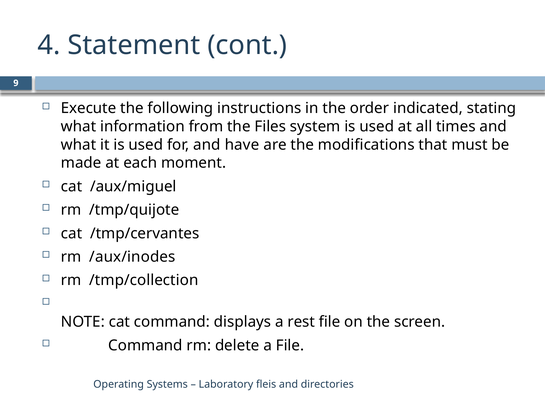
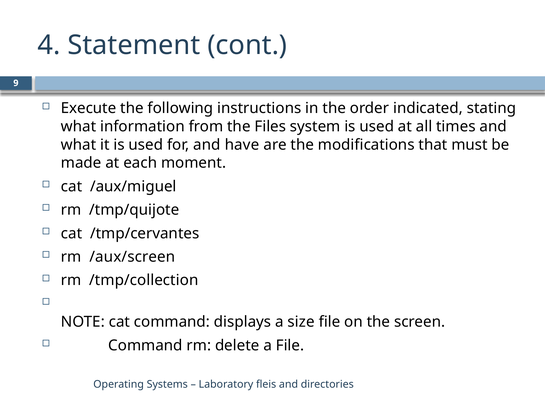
/aux/inodes: /aux/inodes -> /aux/screen (132, 257)
rest: rest -> size (301, 322)
